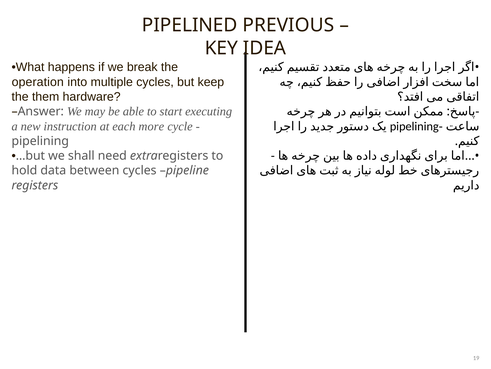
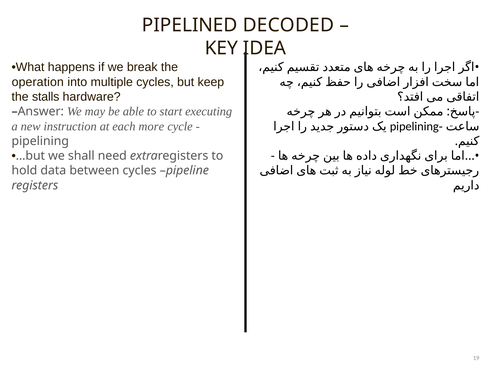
PREVIOUS: PREVIOUS -> DECODED (288, 25)
them: them -> stalls (46, 97)
